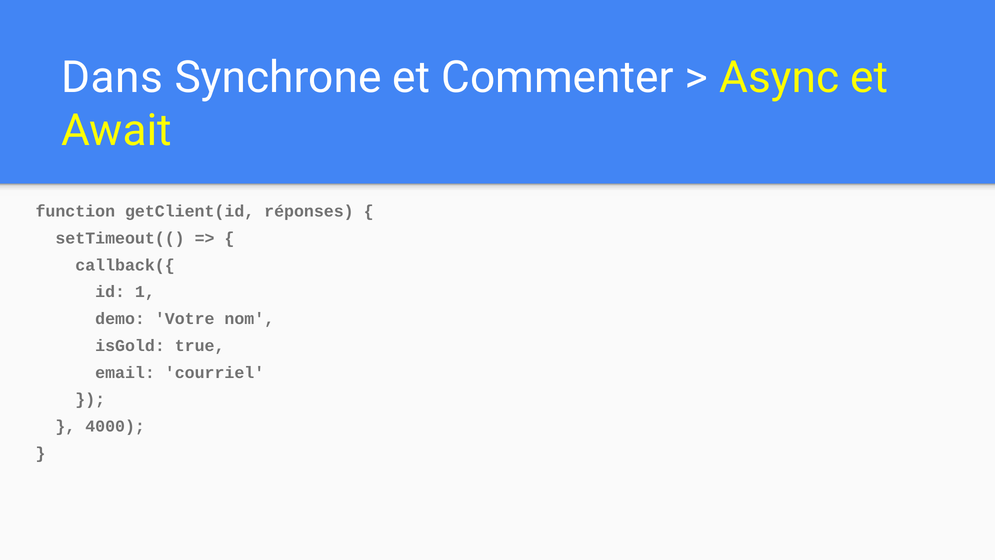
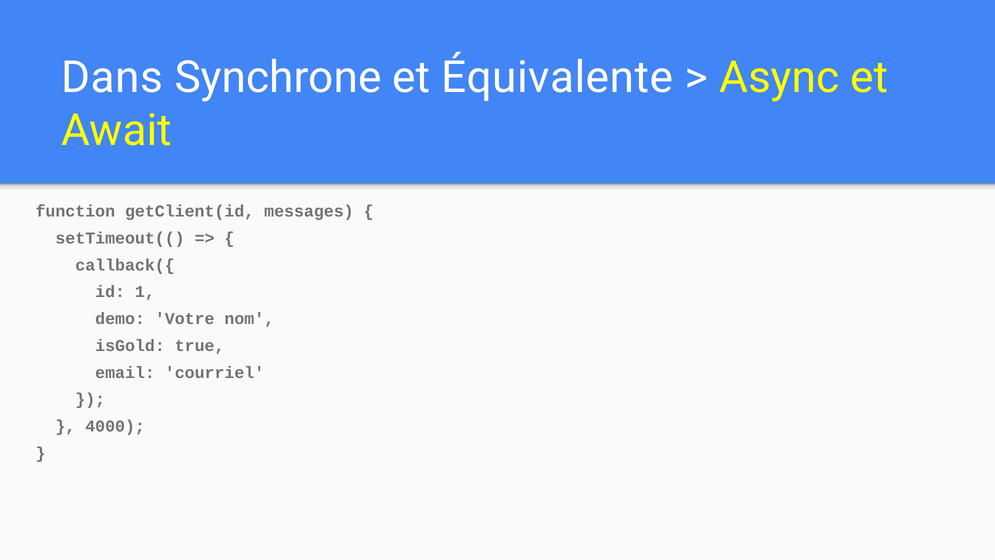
Commenter: Commenter -> Équivalente (557, 77)
réponses: réponses -> messages (309, 211)
